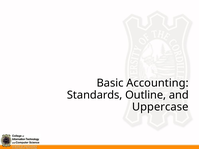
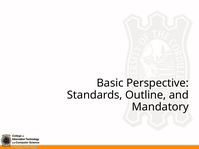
Accounting: Accounting -> Perspective (158, 83)
Uppercase: Uppercase -> Mandatory (160, 107)
